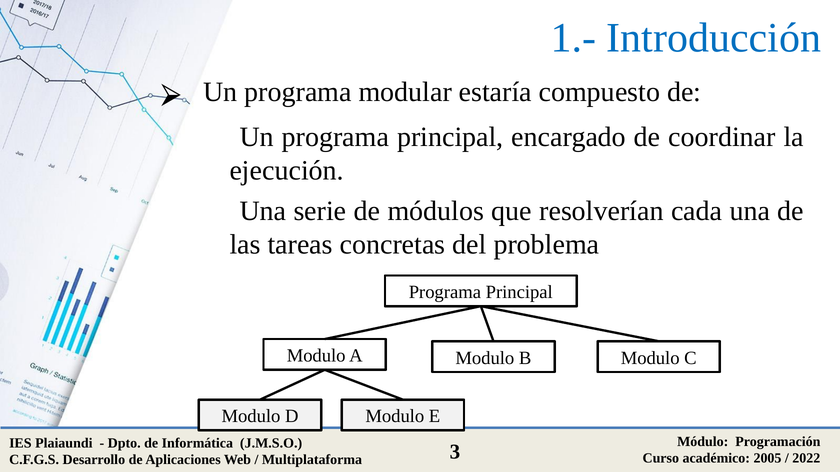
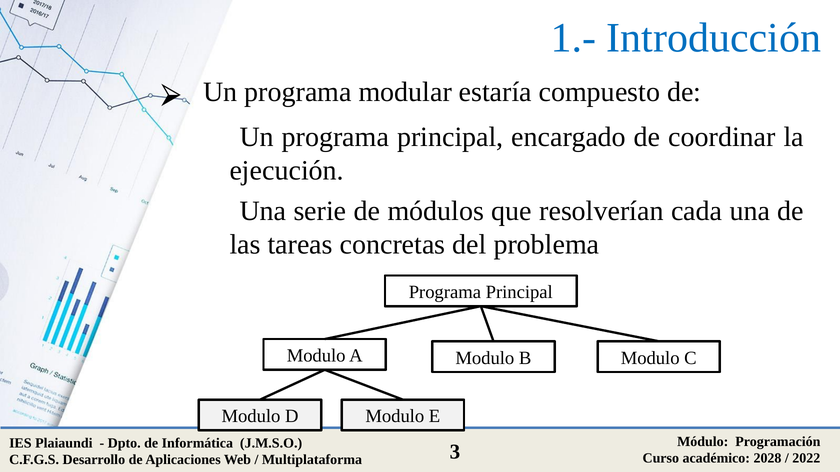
2005: 2005 -> 2028 (767, 459)
